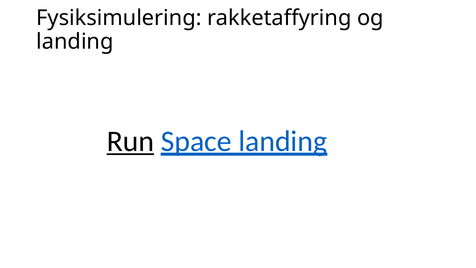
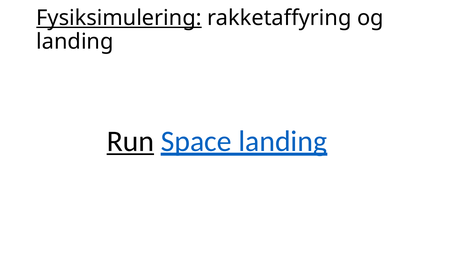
Fysiksimulering underline: none -> present (119, 18)
